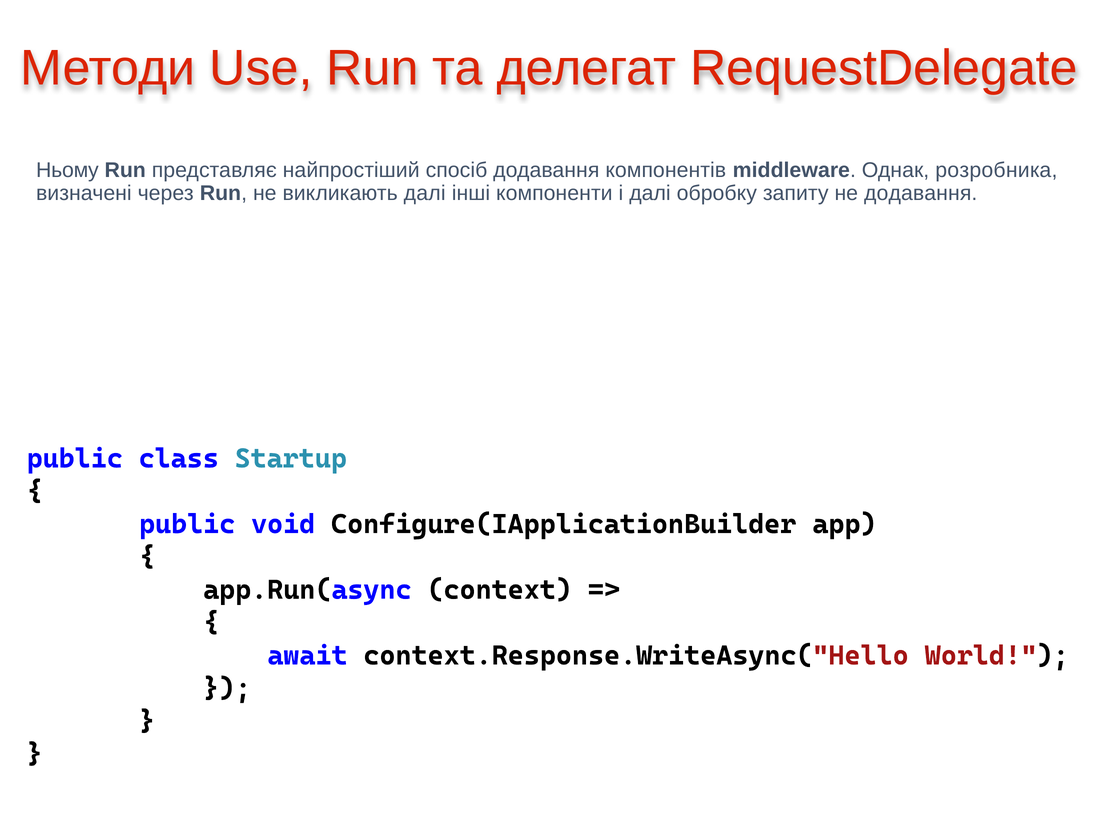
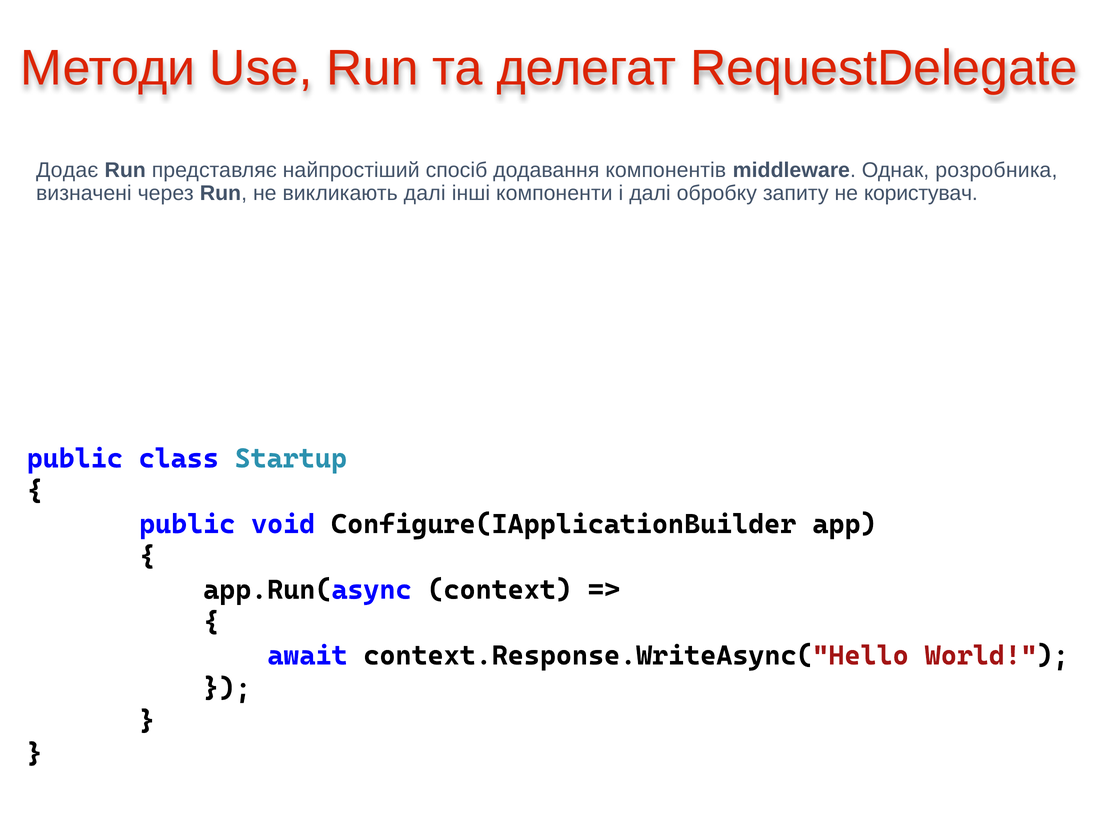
Ньому: Ньому -> Додає (67, 170)
не додавання: додавання -> користувач (921, 193)
